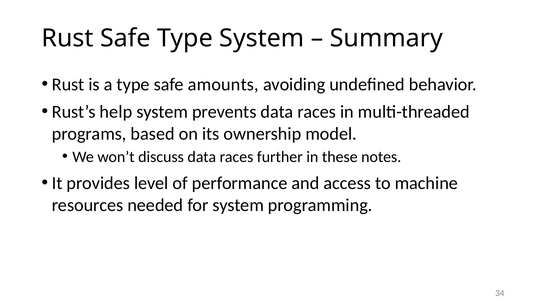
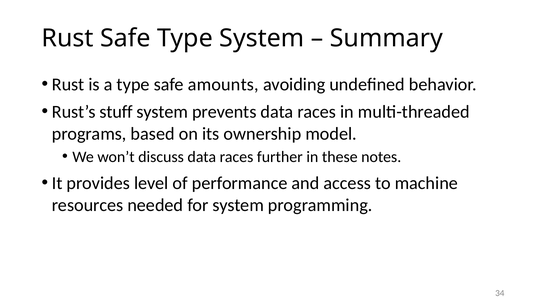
help: help -> stuff (116, 112)
